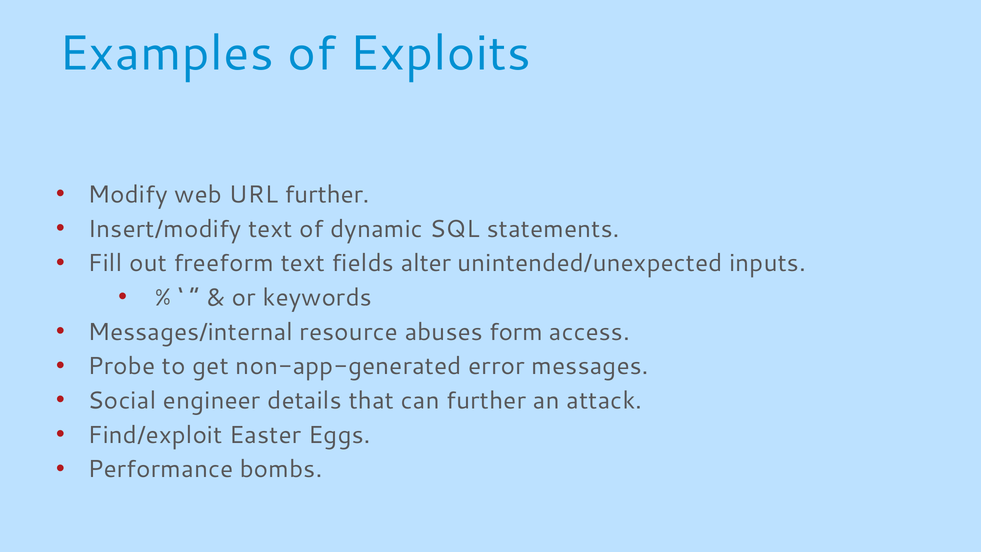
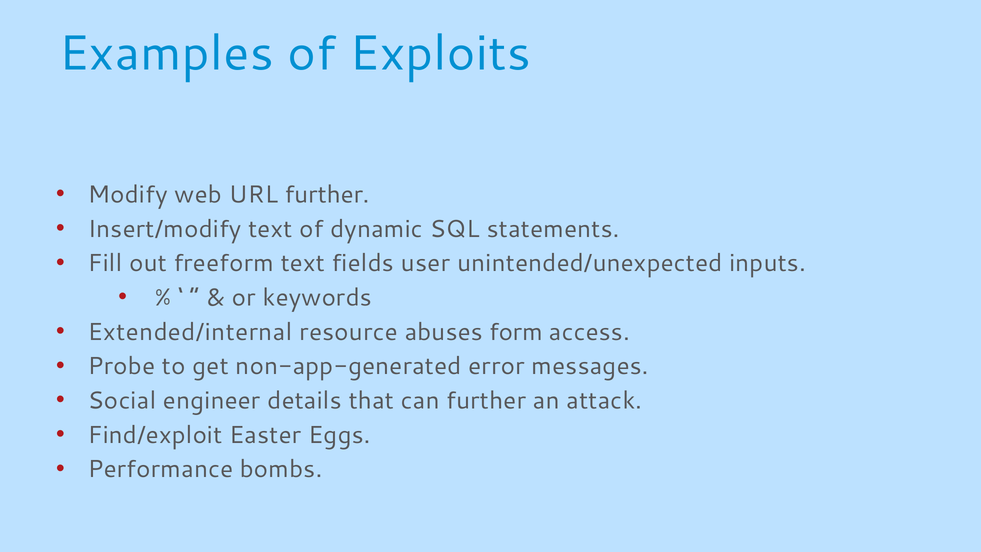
alter: alter -> user (426, 263)
Messages/internal: Messages/internal -> Extended/internal (190, 332)
